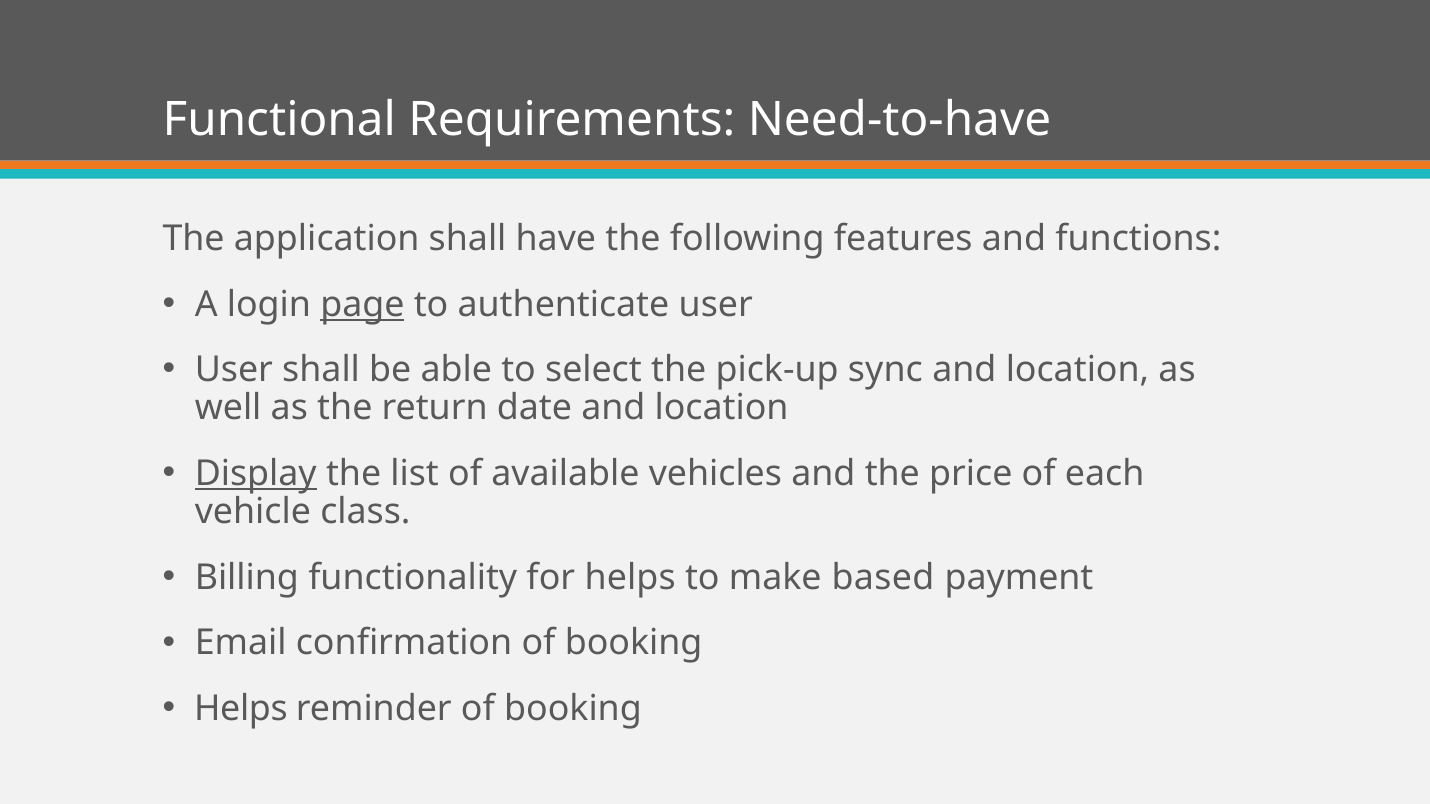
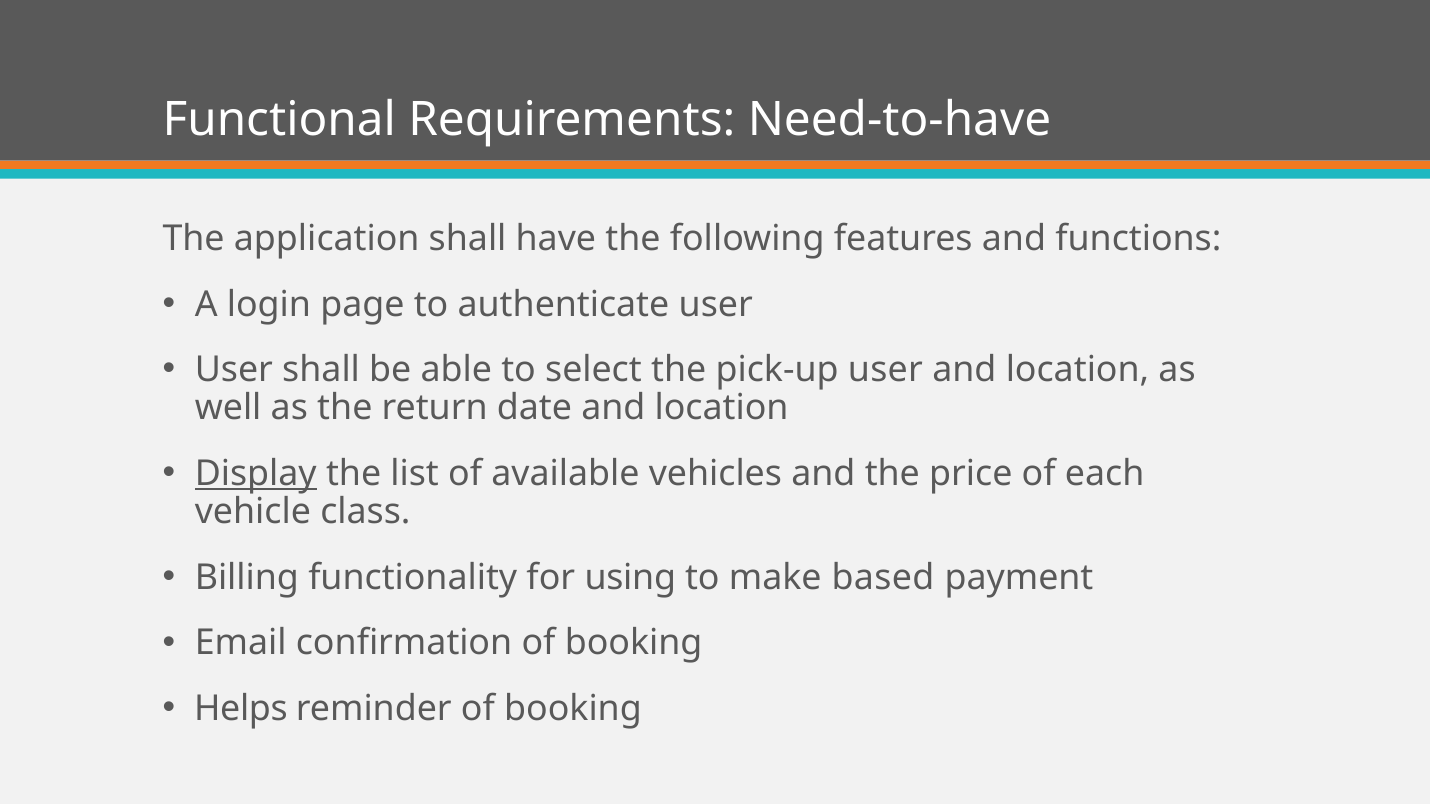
page underline: present -> none (362, 304)
pick-up sync: sync -> user (885, 370)
for helps: helps -> using (630, 578)
